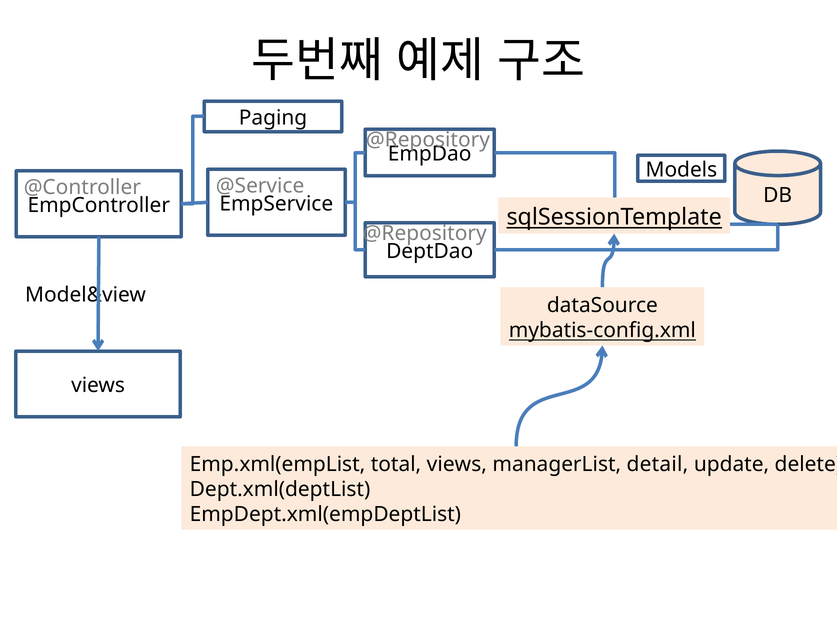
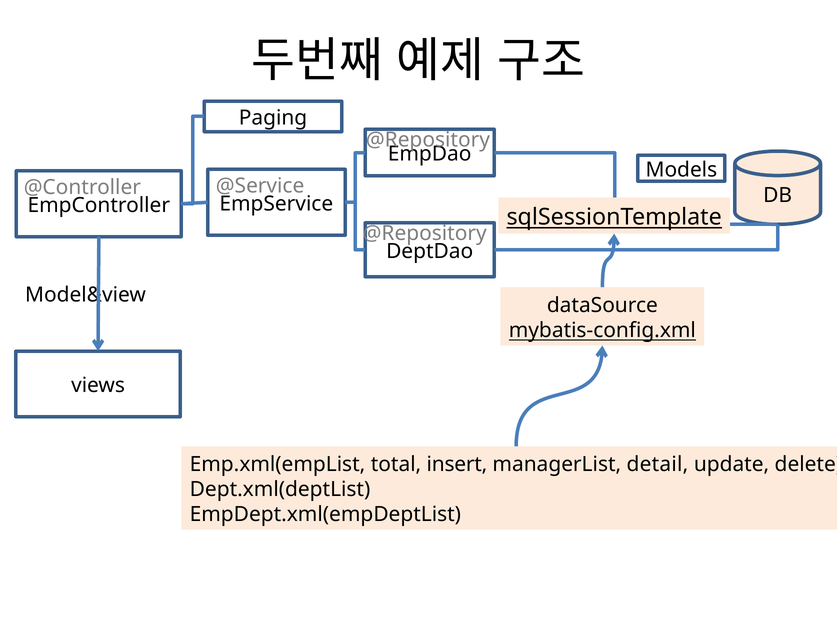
total views: views -> insert (457, 465)
